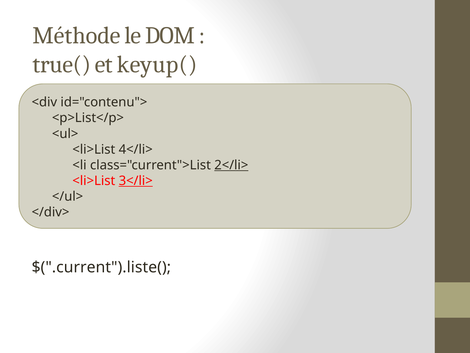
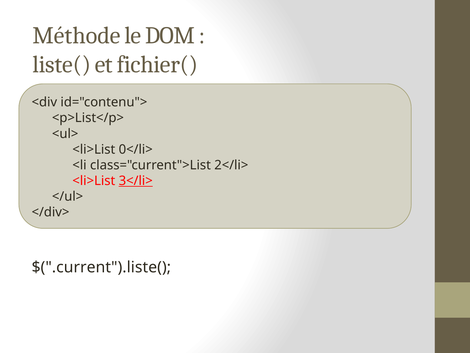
true(: true( -> liste( (62, 65)
keyup(: keyup( -> fichier( (157, 65)
4</li>: 4</li> -> 0</li> (136, 149)
2</li> underline: present -> none (231, 165)
